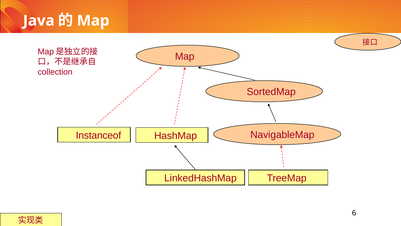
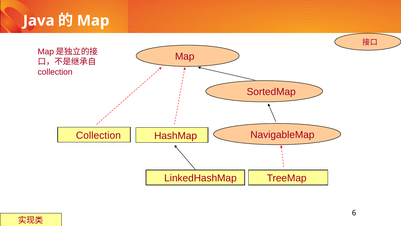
Instanceof: Instanceof -> Collection (98, 135)
